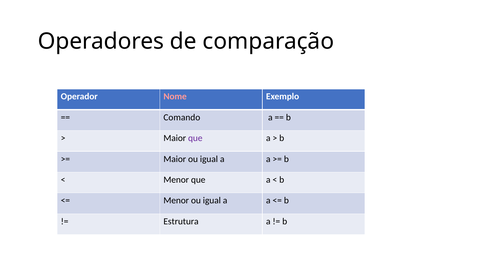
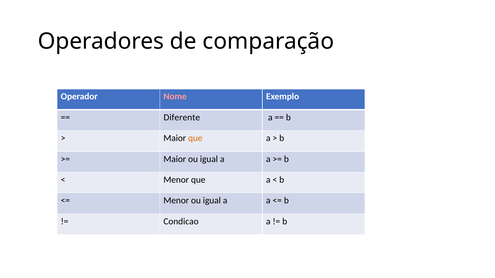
Comando: Comando -> Diferente (182, 118)
que colour: purple -> orange (195, 138)
Estrutura: Estrutura -> Condicao (181, 222)
